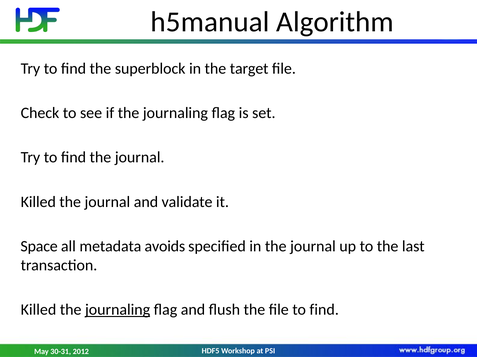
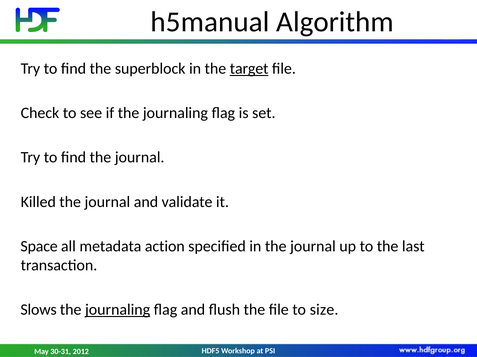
target underline: none -> present (249, 69)
avoids: avoids -> action (165, 247)
Killed: Killed -> Slows (39, 310)
file to find: find -> size (324, 310)
